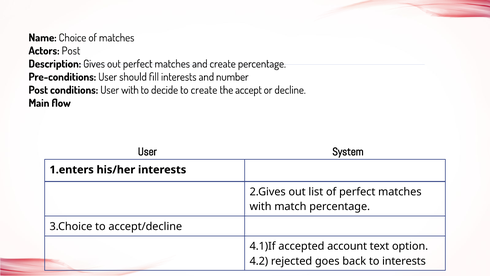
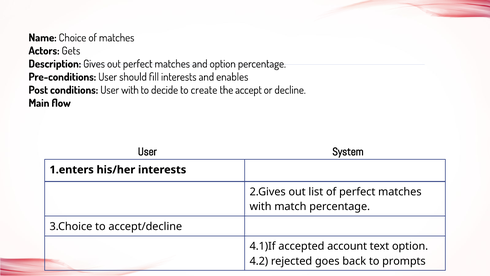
Actors Post: Post -> Gets (71, 51)
and create: create -> option (223, 64)
number: number -> enables (232, 77)
to interests: interests -> prompts (404, 261)
